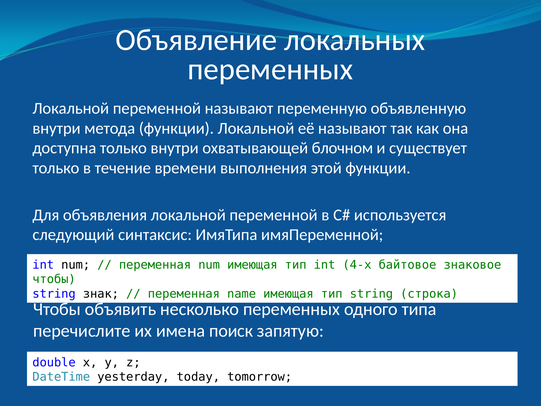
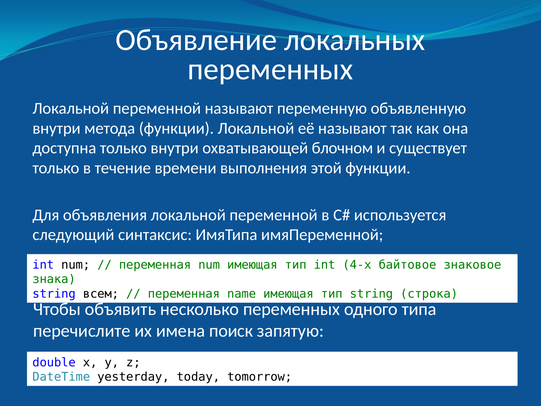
чтобы: чтобы -> знака (54, 279)
знак: знак -> всем (101, 294)
